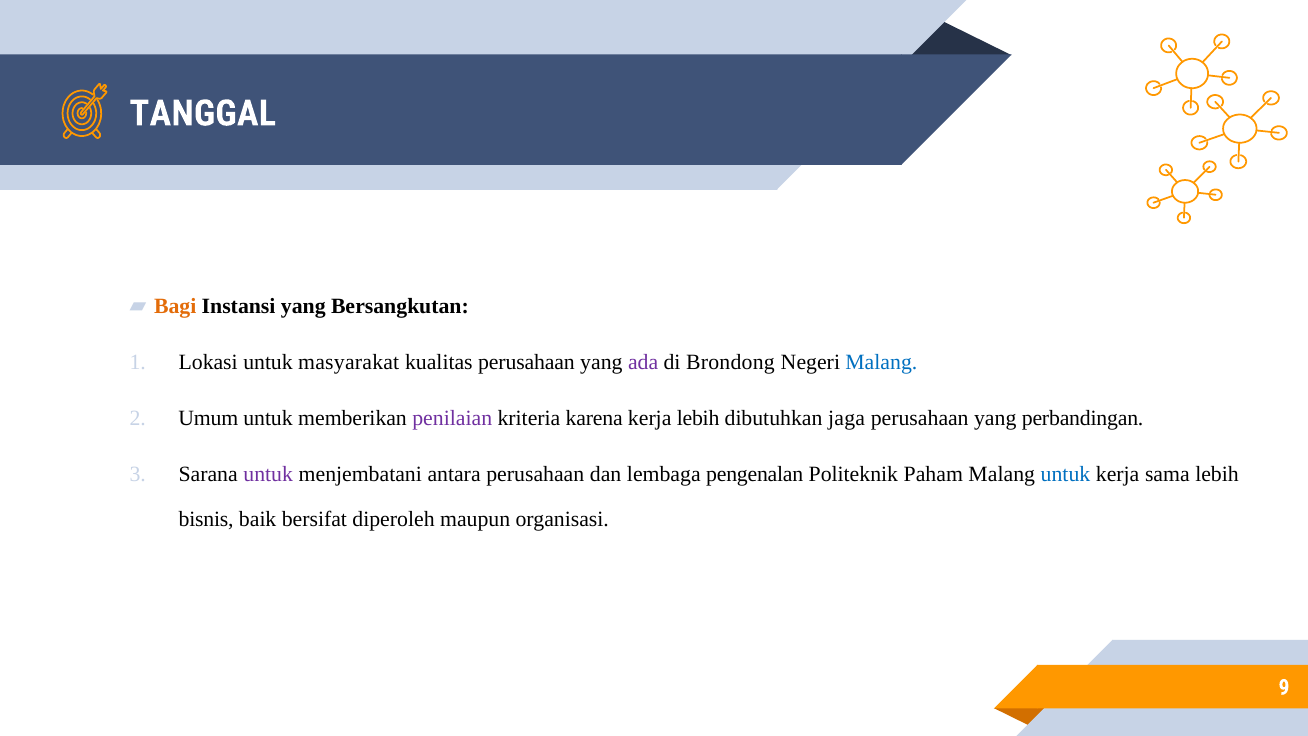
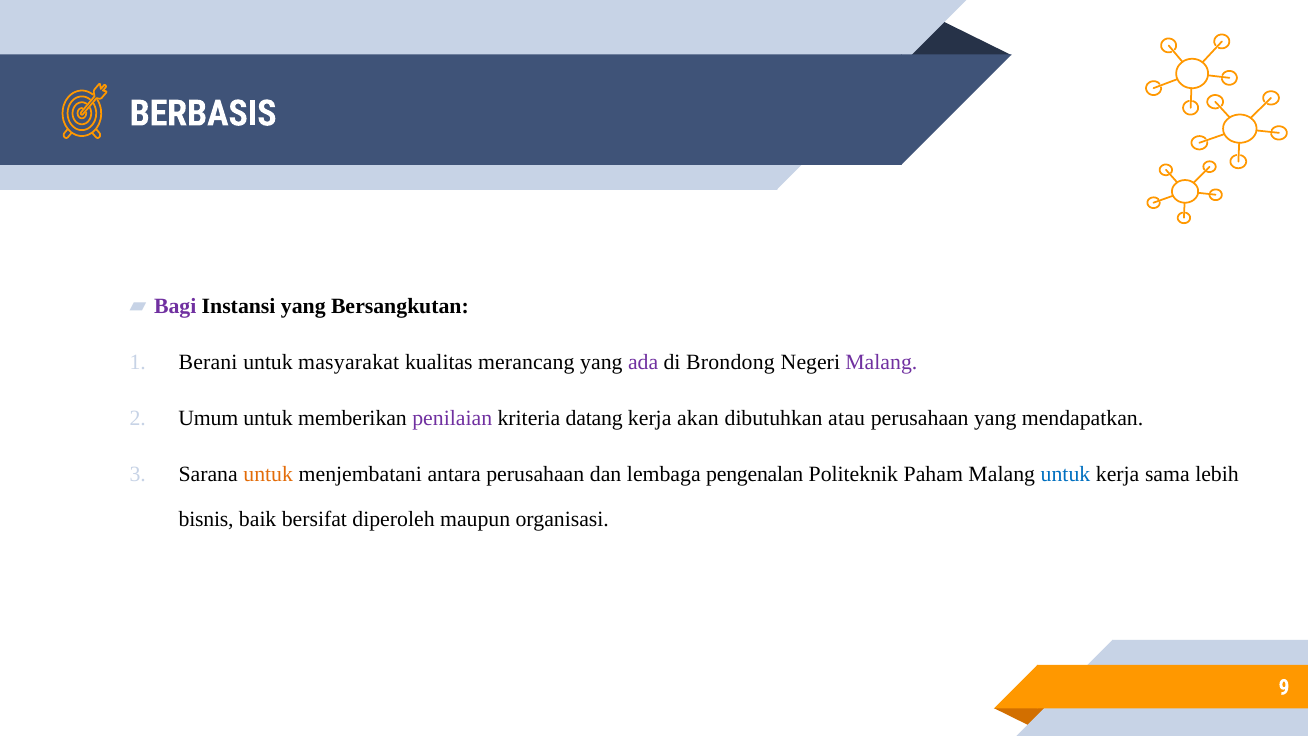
TANGGAL: TANGGAL -> BERBASIS (203, 113)
Bagi colour: orange -> purple (175, 306)
Lokasi: Lokasi -> Berani (208, 362)
kualitas perusahaan: perusahaan -> merancang (526, 362)
Malang colour: blue -> purple (881, 362)
karena: karena -> datang (594, 418)
kerja lebih: lebih -> akan (698, 418)
jaga: jaga -> atau (847, 418)
perbandingan: perbandingan -> mendapatkan (1083, 418)
untuk colour: purple -> orange (268, 474)
